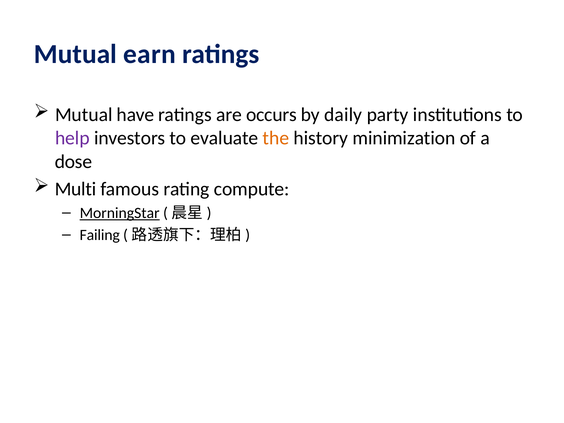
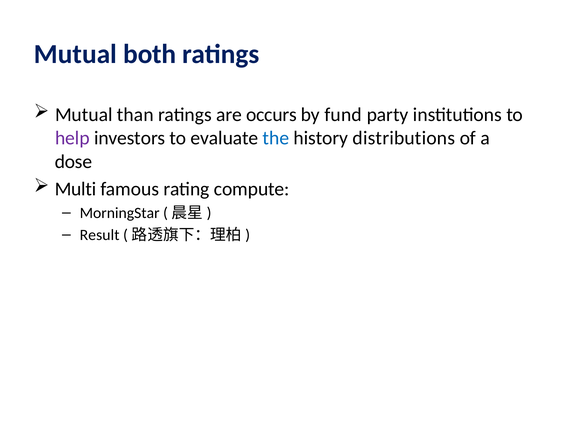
earn: earn -> both (150, 54)
have: have -> than (135, 115)
daily: daily -> fund (343, 115)
the colour: orange -> blue (276, 138)
minimization: minimization -> distributions (404, 138)
MorningStar underline: present -> none (120, 213)
Failing: Failing -> Result (100, 235)
